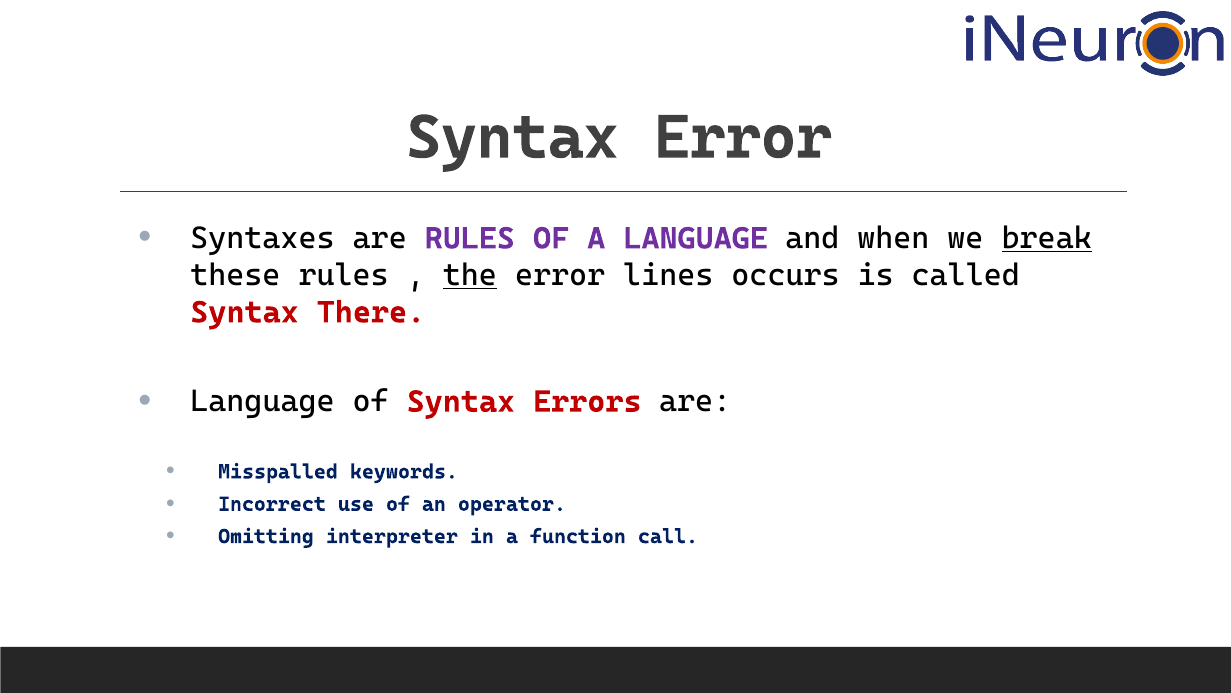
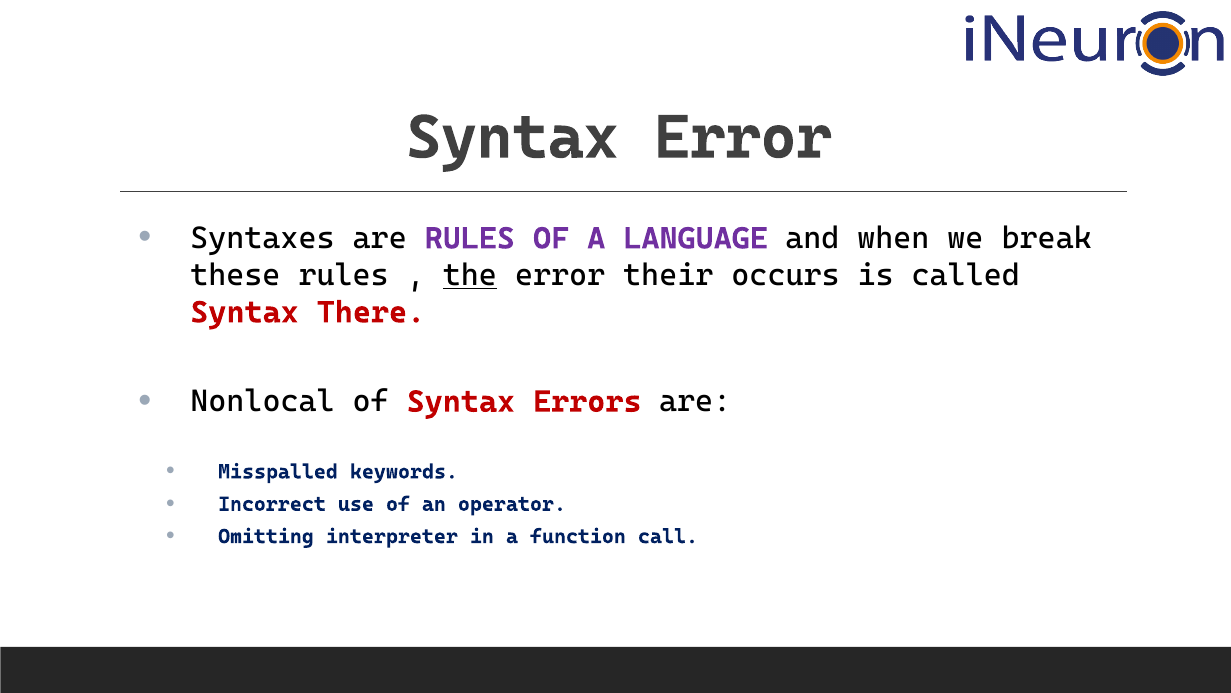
break underline: present -> none (1047, 238)
lines: lines -> their (668, 275)
Language: Language -> Nonlocal (263, 401)
